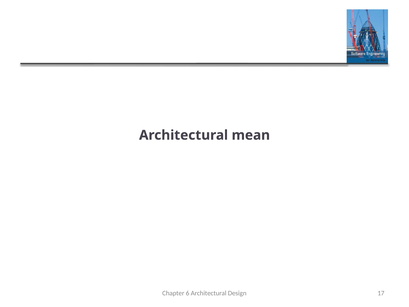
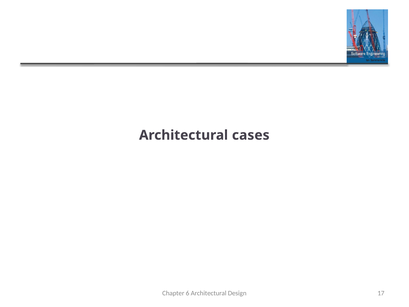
mean: mean -> cases (251, 135)
